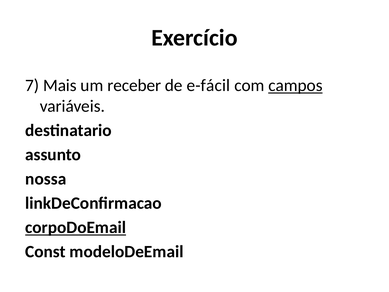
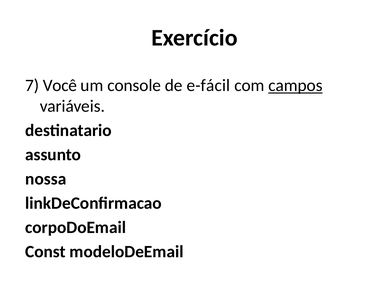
Mais: Mais -> Você (60, 85)
receber: receber -> console (134, 85)
corpoDoEmail underline: present -> none (76, 227)
